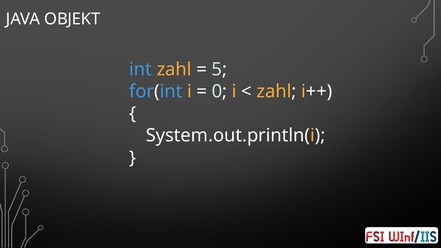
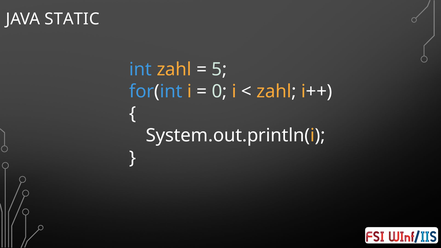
OBJEKT: OBJEKT -> STATIC (72, 19)
